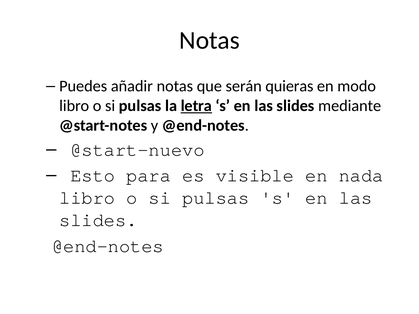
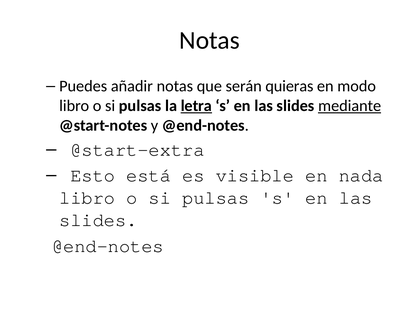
mediante underline: none -> present (350, 106)
@start-nuevo: @start-nuevo -> @start-extra (137, 150)
para: para -> está (149, 175)
